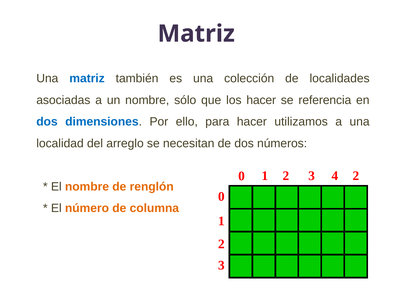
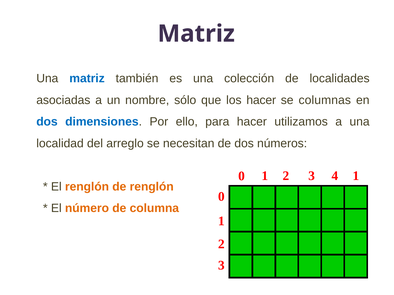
referencia: referencia -> columnas (325, 100)
4 2: 2 -> 1 (356, 176)
El nombre: nombre -> renglón (87, 187)
